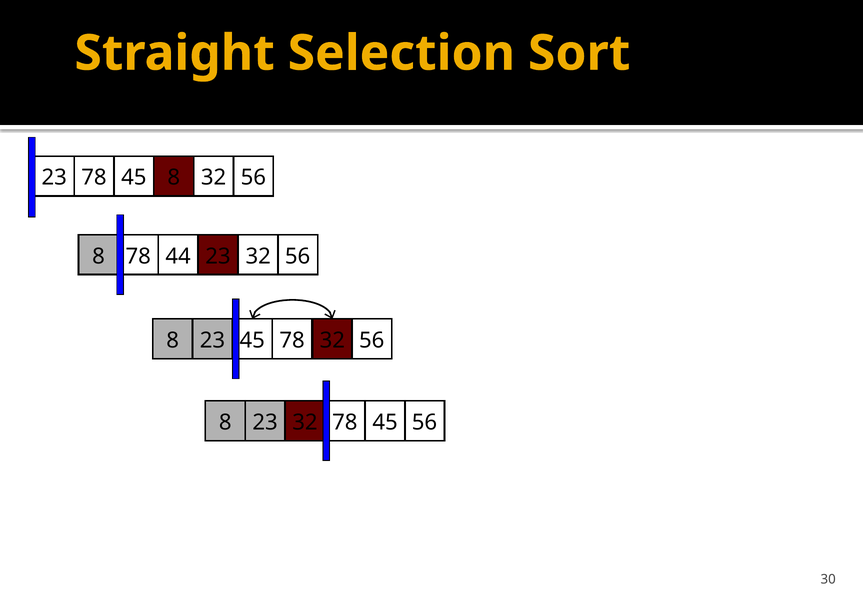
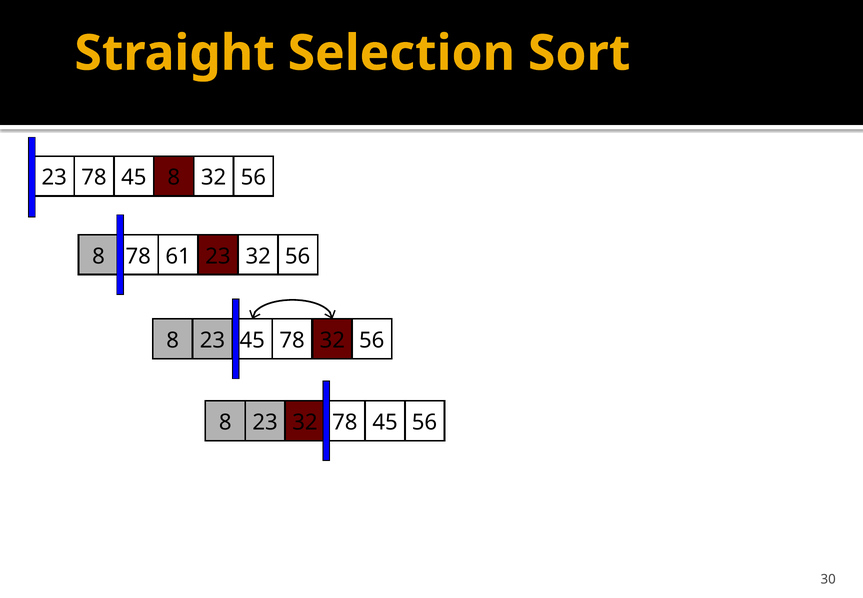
44: 44 -> 61 (178, 256)
